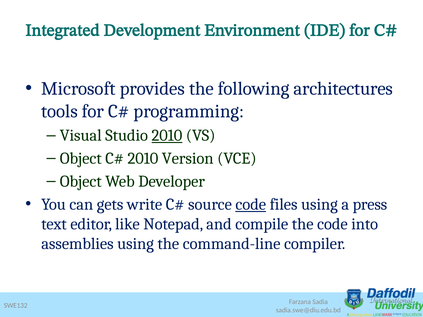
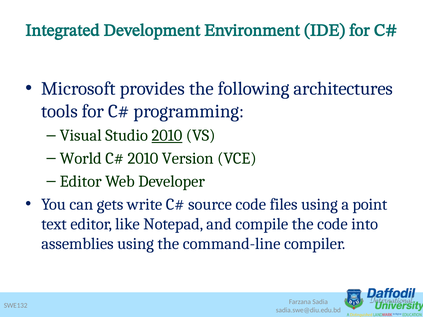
Object: Object -> World (81, 159)
Object: Object -> Editor (81, 182)
code underline: present -> none (251, 205)
press: press -> point (370, 205)
